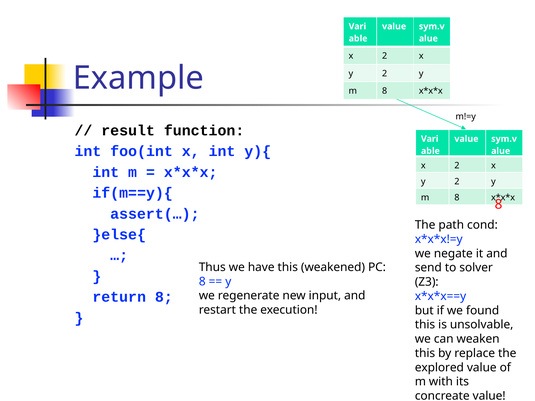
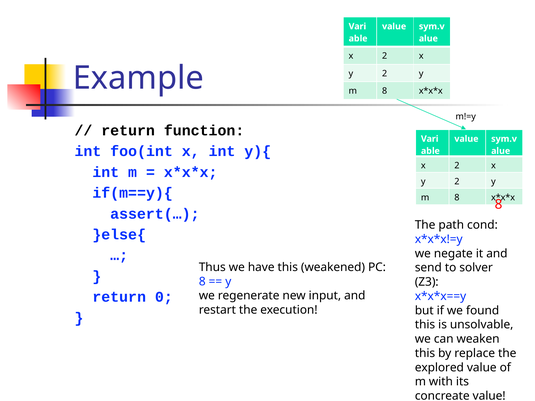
result: result -> return (128, 131)
return 8: 8 -> 0 (164, 297)
